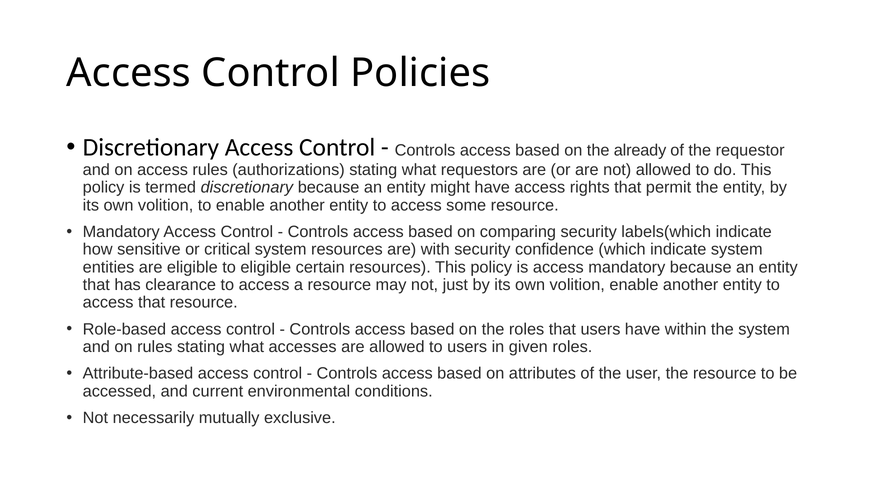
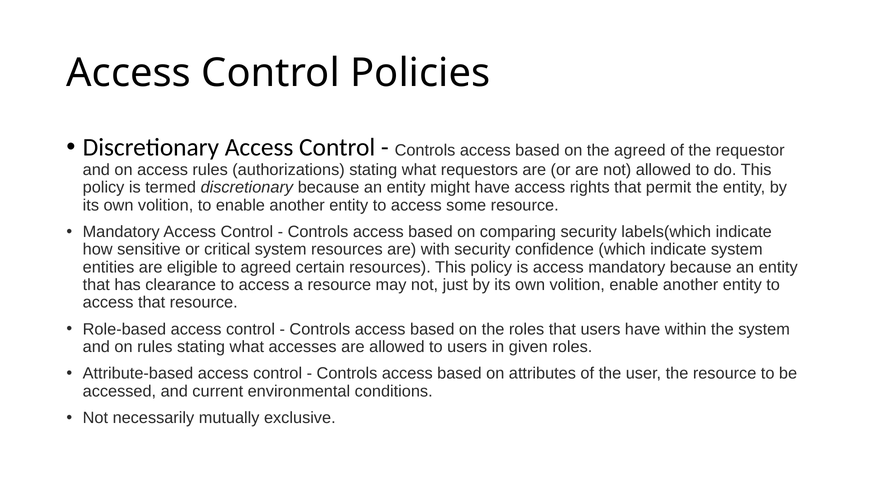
the already: already -> agreed (640, 150)
to eligible: eligible -> agreed (266, 267)
